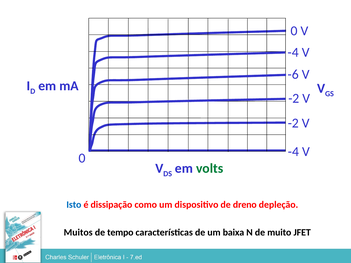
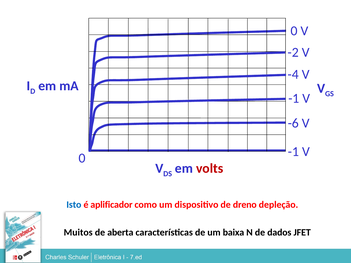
-4: -4 -> -2 (293, 52)
-6: -6 -> -4 (293, 74)
-2: -2 -> -1 (294, 98)
-2: -2 -> -6 (293, 123)
-4: -4 -> -1 (293, 152)
volts colour: green -> red (210, 169)
dissipação: dissipação -> aplificador (111, 205)
tempo: tempo -> aberta (120, 233)
muito: muito -> dados (279, 233)
